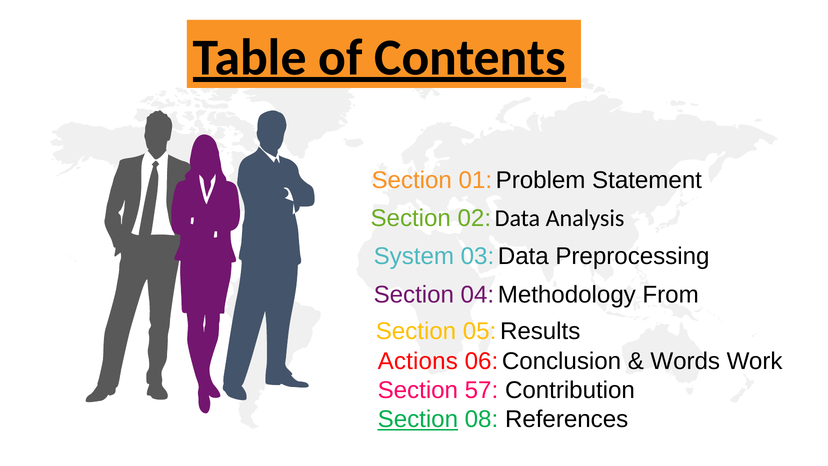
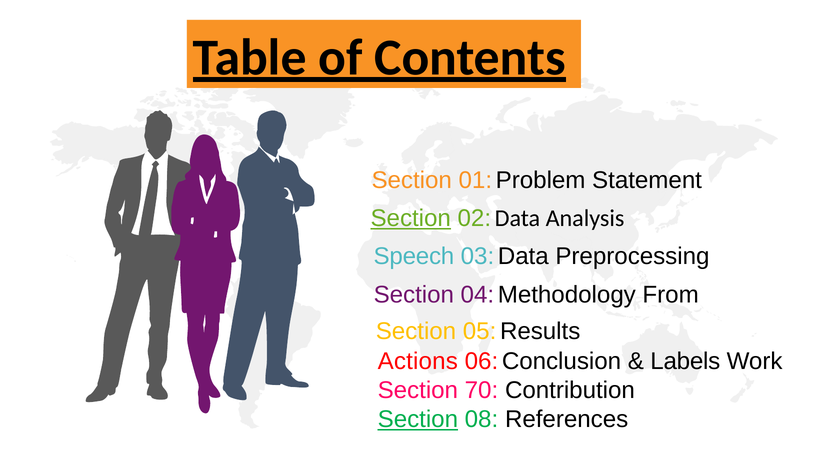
Section underline: none -> present (411, 218)
System: System -> Speech (414, 256)
Words: Words -> Labels (685, 361)
57: 57 -> 70 (481, 390)
